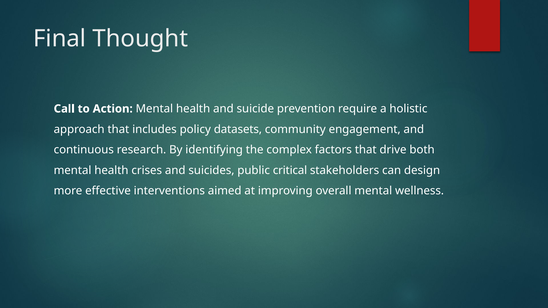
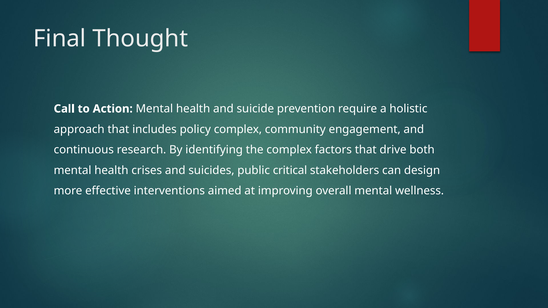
policy datasets: datasets -> complex (238, 129)
